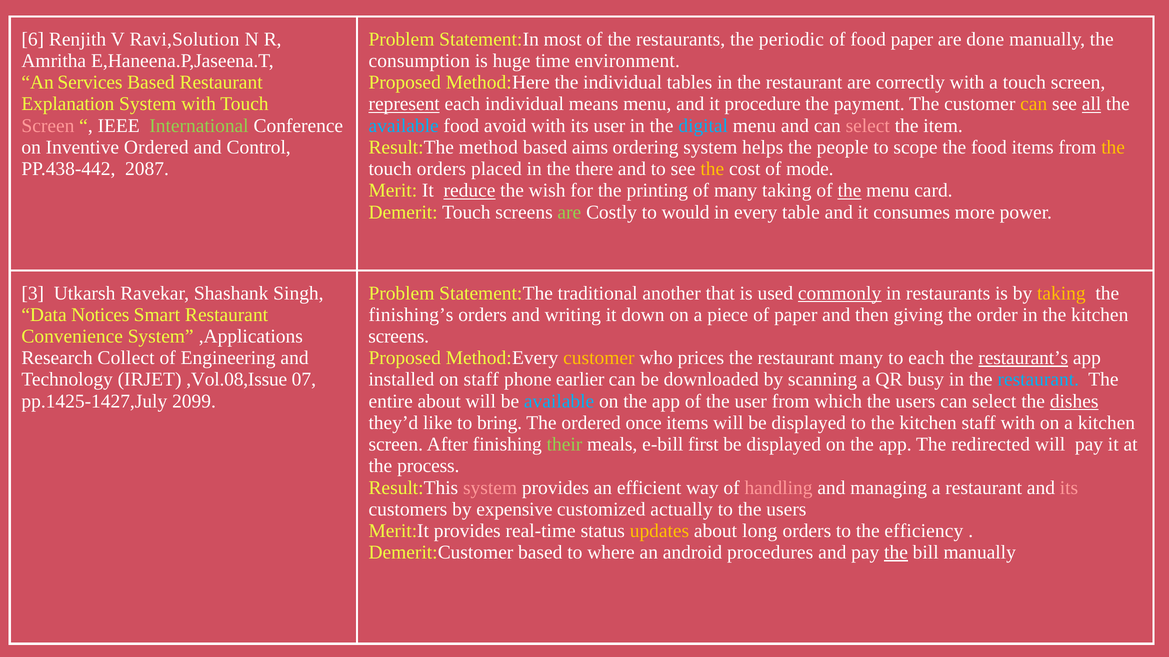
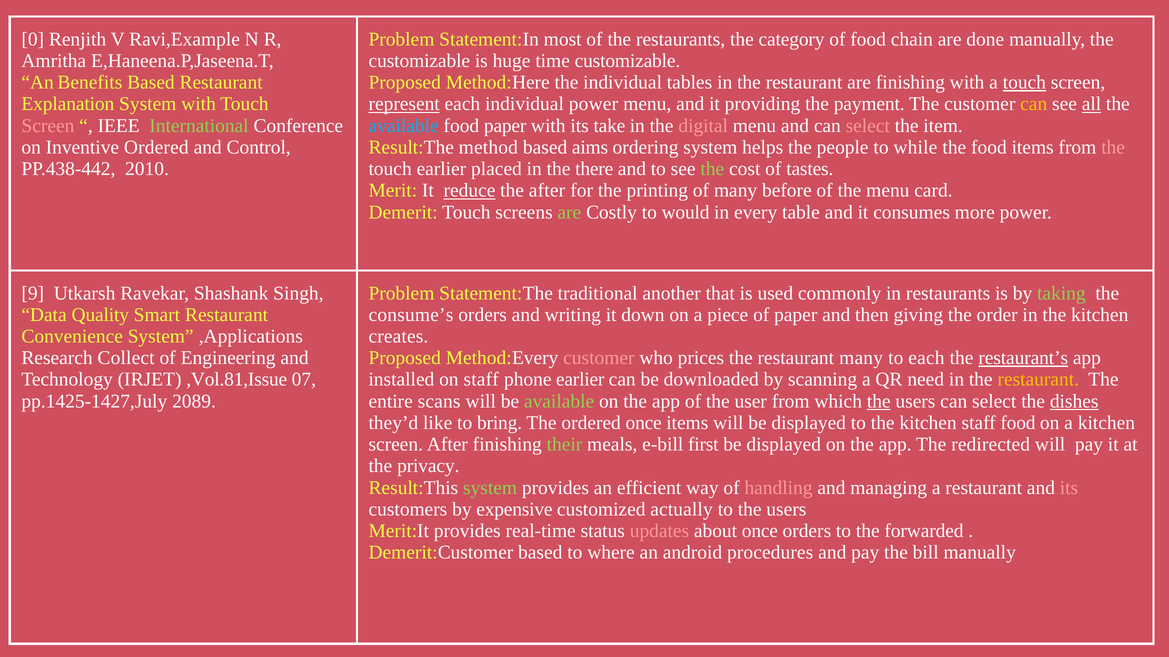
6: 6 -> 0 (33, 39)
Ravi,Solution: Ravi,Solution -> Ravi,Example (185, 39)
periodic: periodic -> category (792, 39)
food paper: paper -> chain (912, 39)
consumption: consumption -> customizable (419, 61)
time environment: environment -> customizable (627, 61)
Services: Services -> Benefits (90, 82)
are correctly: correctly -> finishing (910, 82)
touch underline: none -> present (1024, 82)
individual means: means -> power (593, 104)
procedure: procedure -> providing (763, 104)
food avoid: avoid -> paper (505, 126)
its user: user -> take (609, 126)
digital colour: light blue -> pink (703, 126)
scope: scope -> while (915, 147)
the colour: yellow -> pink (1113, 147)
2087: 2087 -> 2010 (147, 169)
touch orders: orders -> earlier (441, 169)
the colour: yellow -> light green (712, 169)
mode: mode -> tastes (810, 169)
the wish: wish -> after (547, 191)
many taking: taking -> before (787, 191)
the underline: present -> none (850, 191)
3: 3 -> 9 (33, 293)
commonly underline: present -> none (840, 293)
taking colour: yellow -> light green (1061, 293)
Notices: Notices -> Quality (100, 315)
finishing’s: finishing’s -> consume’s (411, 315)
screens: screens -> creates (398, 337)
customer colour: yellow -> pink (599, 358)
,Vol.08,Issue: ,Vol.08,Issue -> ,Vol.81,Issue (237, 380)
busy: busy -> need (926, 380)
restaurant colour: light blue -> yellow (1038, 380)
2099: 2099 -> 2089 (194, 402)
entire about: about -> scans (439, 402)
available colour: light blue -> light green (559, 402)
the underline: none -> present (879, 402)
staff with: with -> food (1018, 423)
process: process -> privacy (428, 466)
system colour: pink -> light green (490, 488)
updates colour: yellow -> pink (659, 531)
about long: long -> once (760, 531)
efficiency: efficiency -> forwarded (924, 531)
the underline: present -> none (896, 553)
